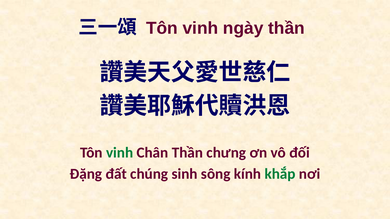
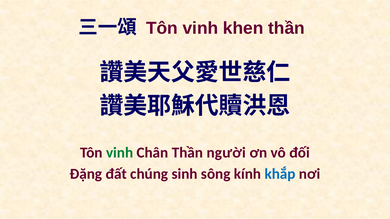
ngày: ngày -> khen (243, 28)
chưng: chưng -> người (226, 153)
khắp colour: green -> blue (280, 174)
